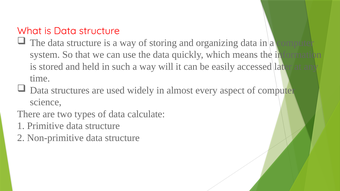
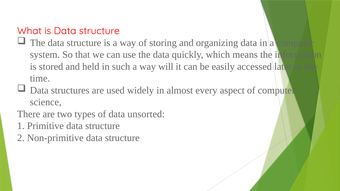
calculate: calculate -> unsorted (146, 114)
